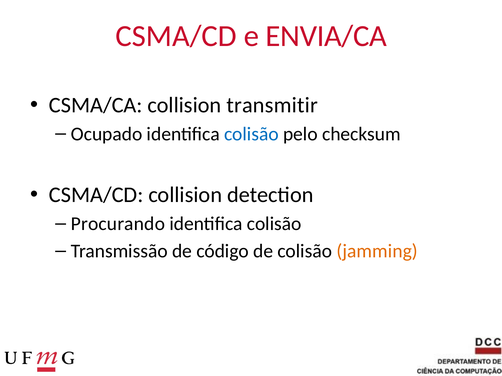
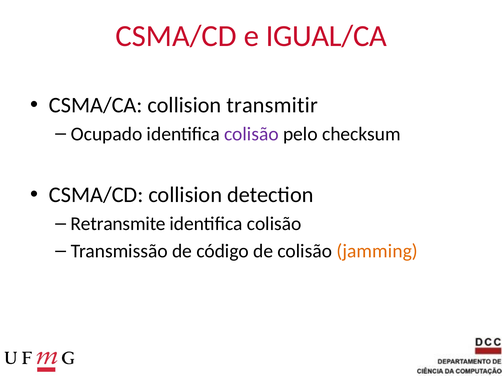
ENVIA/CA: ENVIA/CA -> IGUAL/CA (326, 36)
colisão colour: blue -> purple (251, 134)
Procurando: Procurando -> Retransmite (118, 224)
